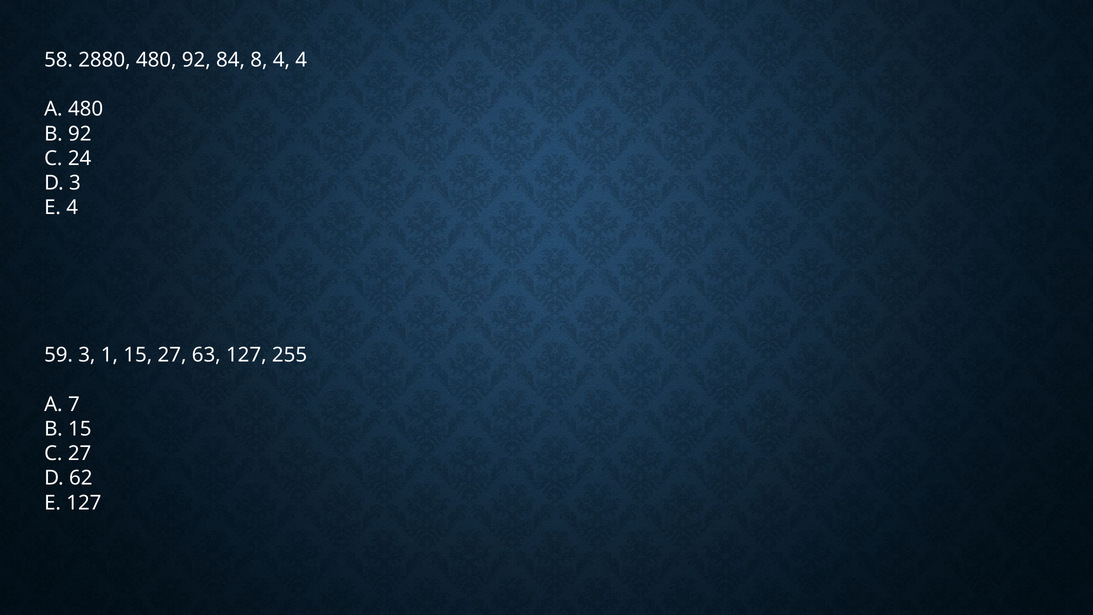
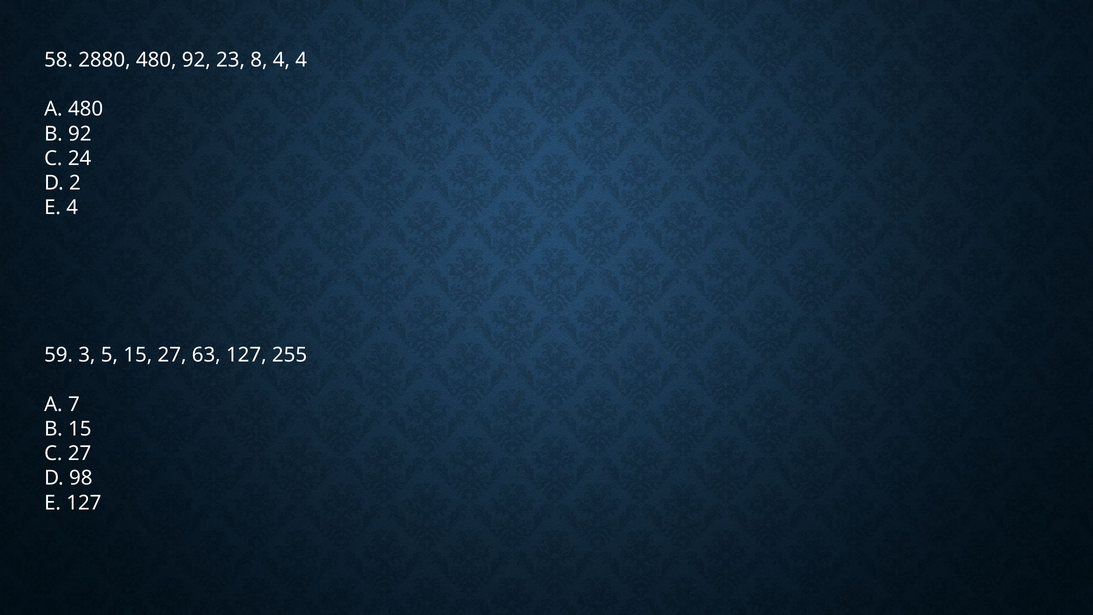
84: 84 -> 23 (231, 60)
D 3: 3 -> 2 (75, 183)
1: 1 -> 5 (109, 355)
62: 62 -> 98 (81, 478)
